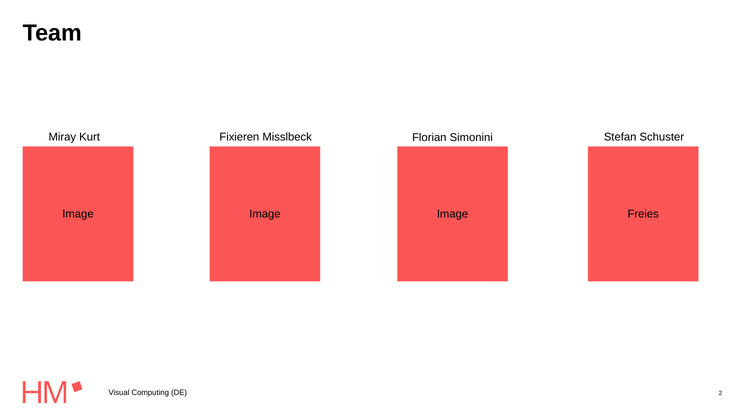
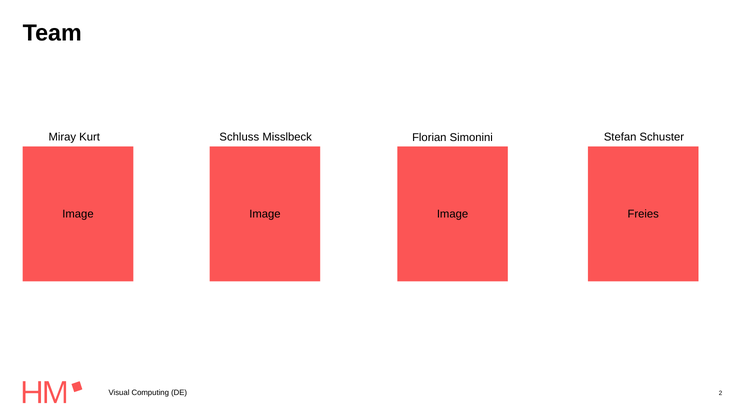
Fixieren: Fixieren -> Schluss (239, 137)
